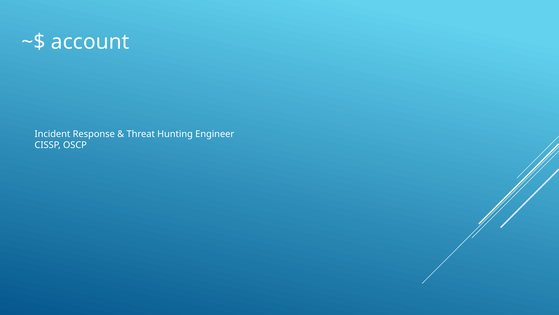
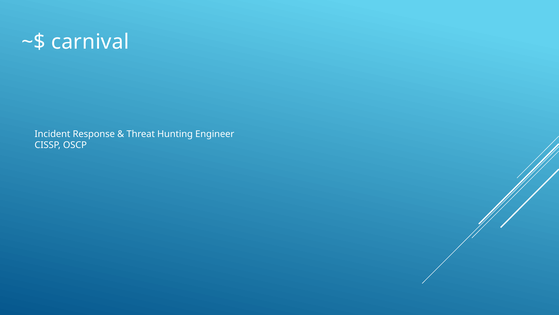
account: account -> carnival (90, 42)
